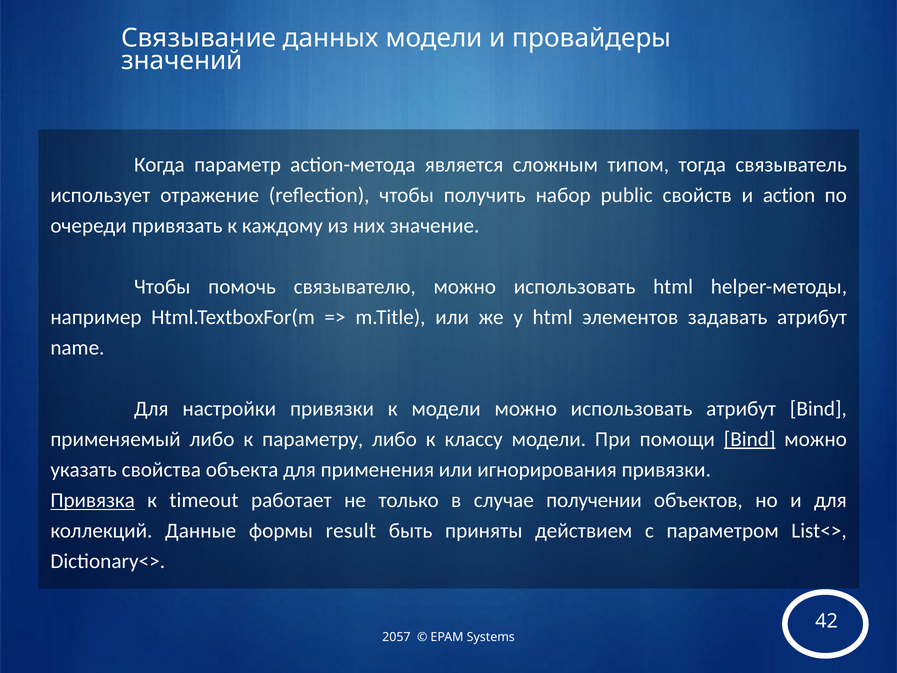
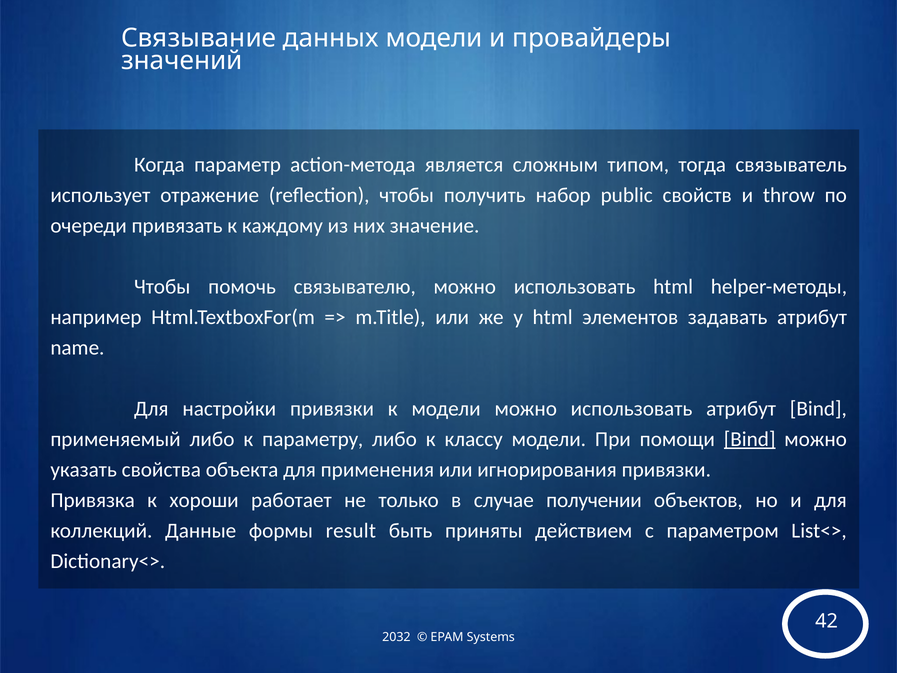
action: action -> throw (789, 195)
Привязка underline: present -> none (93, 500)
timeout: timeout -> хороши (204, 500)
2057: 2057 -> 2032 (396, 637)
